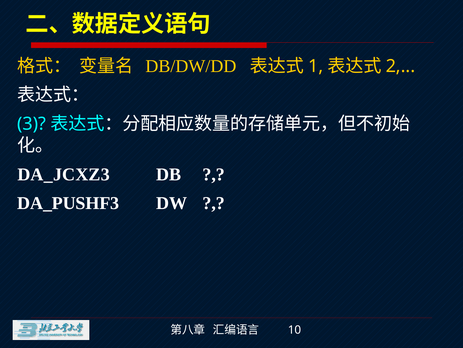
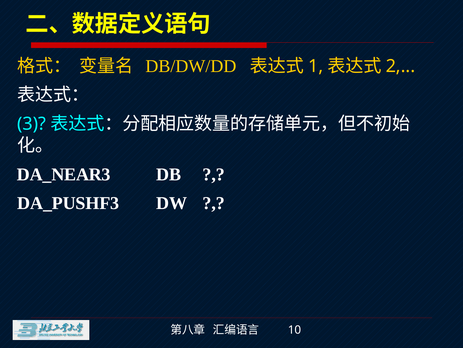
DA_JCXZ3: DA_JCXZ3 -> DA_NEAR3 (64, 174)
